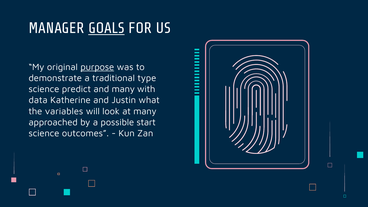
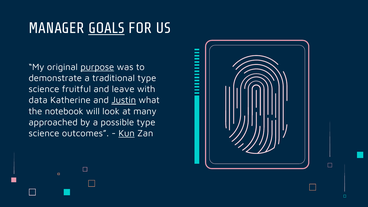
predict: predict -> fruitful (76, 89)
and many: many -> leave (123, 89)
Justin underline: none -> present (124, 100)
variables: variables -> notebook (64, 111)
possible start: start -> type (146, 122)
Kun underline: none -> present (127, 133)
